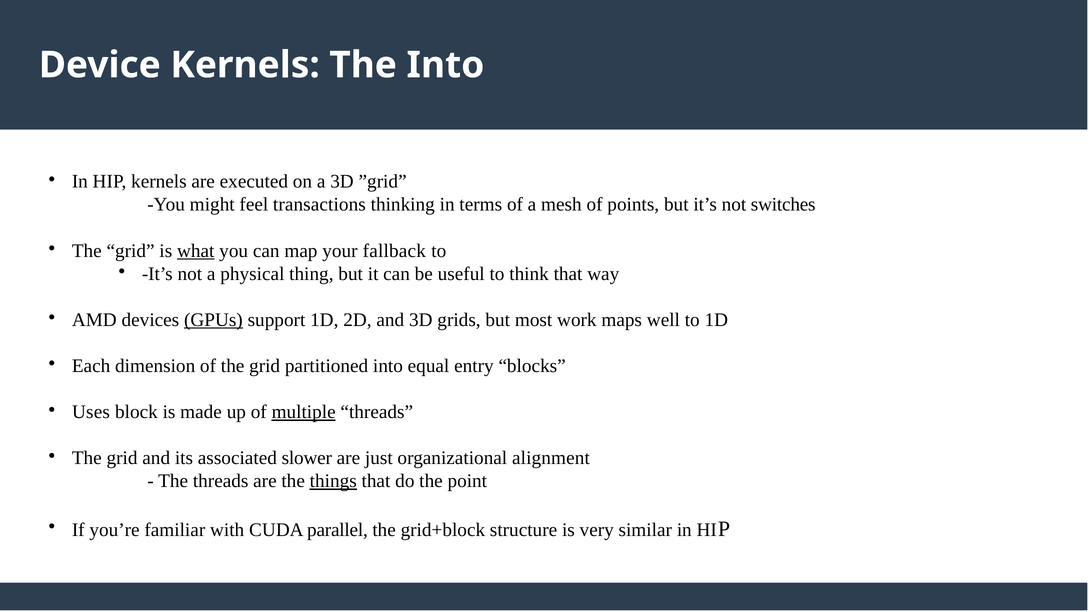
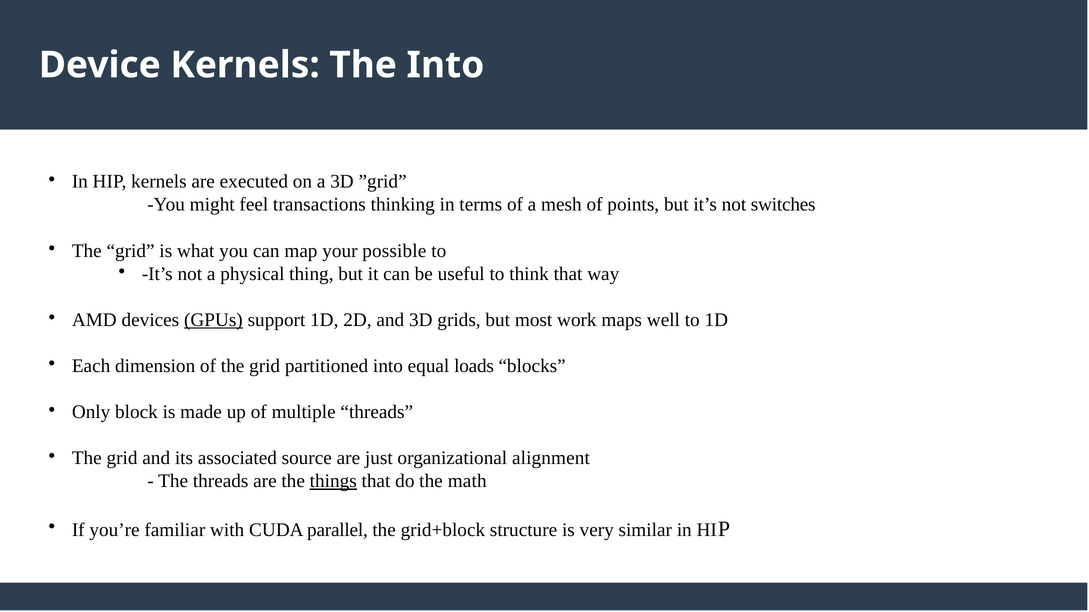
what underline: present -> none (196, 251)
fallback: fallback -> possible (394, 251)
entry: entry -> loads (474, 366)
Uses: Uses -> Only (91, 412)
multiple underline: present -> none (304, 412)
slower: slower -> source (307, 458)
point: point -> math (467, 482)
